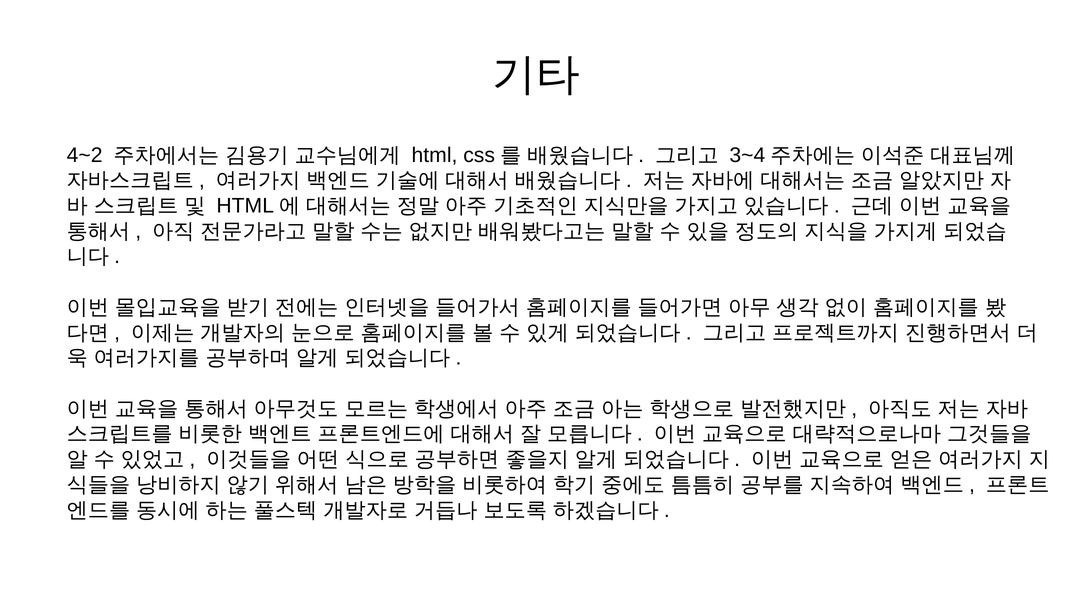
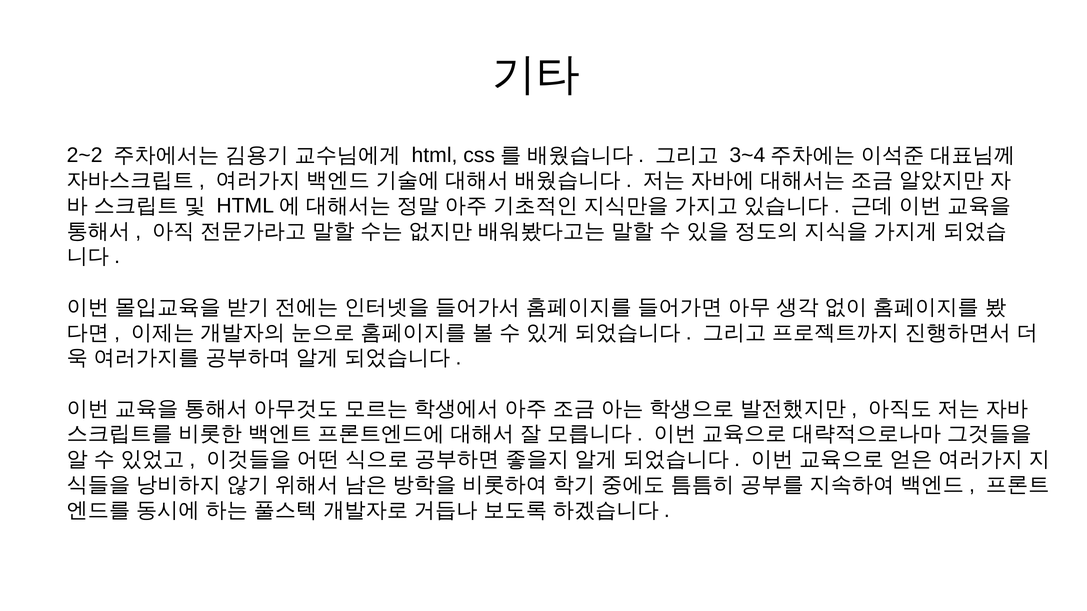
4~2: 4~2 -> 2~2 (85, 155)
